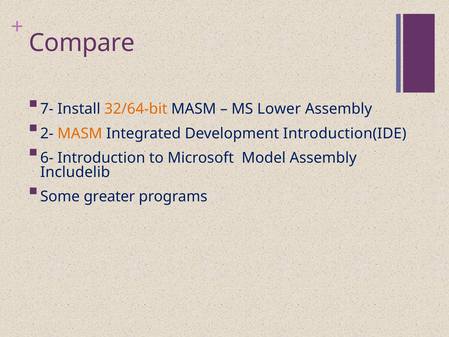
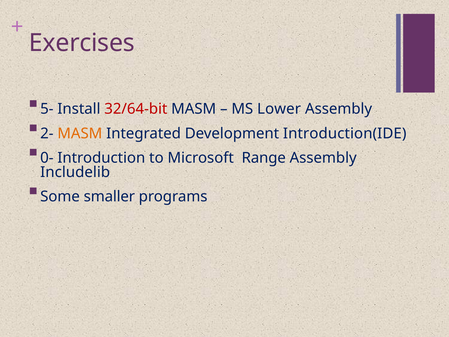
Compare: Compare -> Exercises (82, 43)
7-: 7- -> 5- (47, 109)
32/64-bit colour: orange -> red (136, 109)
6-: 6- -> 0- (47, 158)
Model: Model -> Range (264, 158)
greater: greater -> smaller (109, 196)
